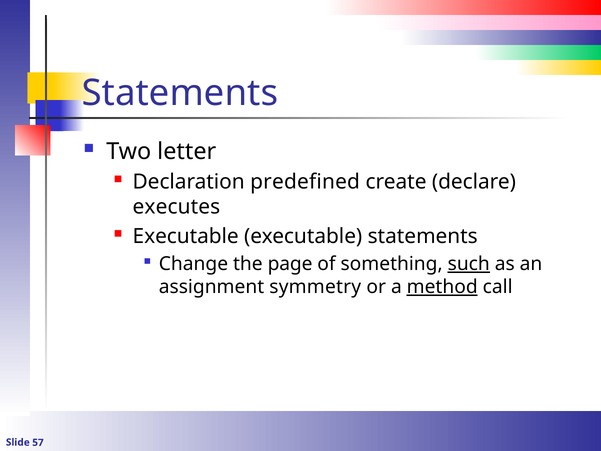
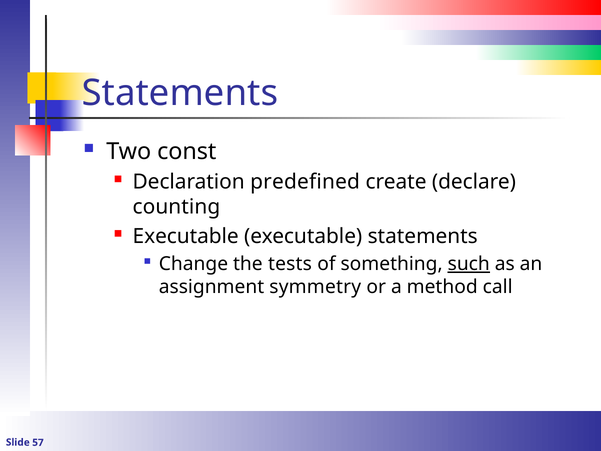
letter: letter -> const (187, 151)
executes: executes -> counting (176, 207)
page: page -> tests (290, 264)
method underline: present -> none (442, 287)
